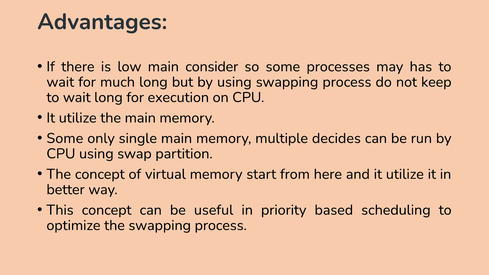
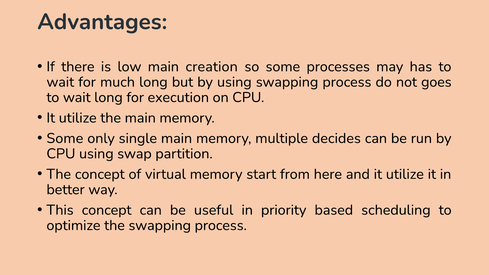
consider: consider -> creation (212, 67)
keep: keep -> goes (436, 82)
